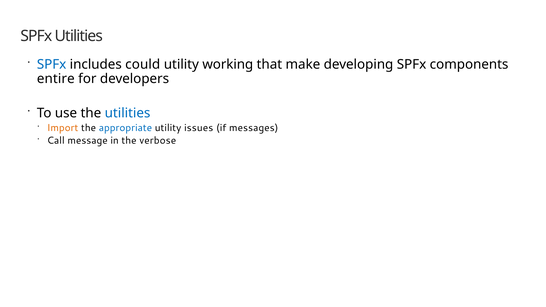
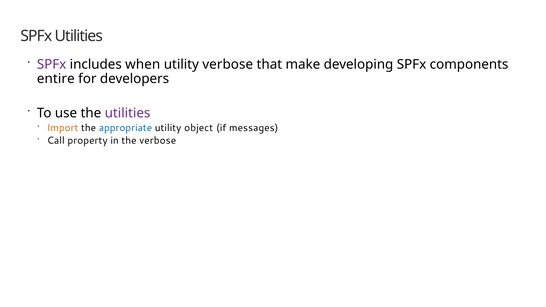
SPFx colour: blue -> purple (52, 64)
could: could -> when (143, 64)
utility working: working -> verbose (228, 64)
utilities colour: blue -> purple (128, 113)
issues: issues -> object (199, 128)
message: message -> property (88, 141)
